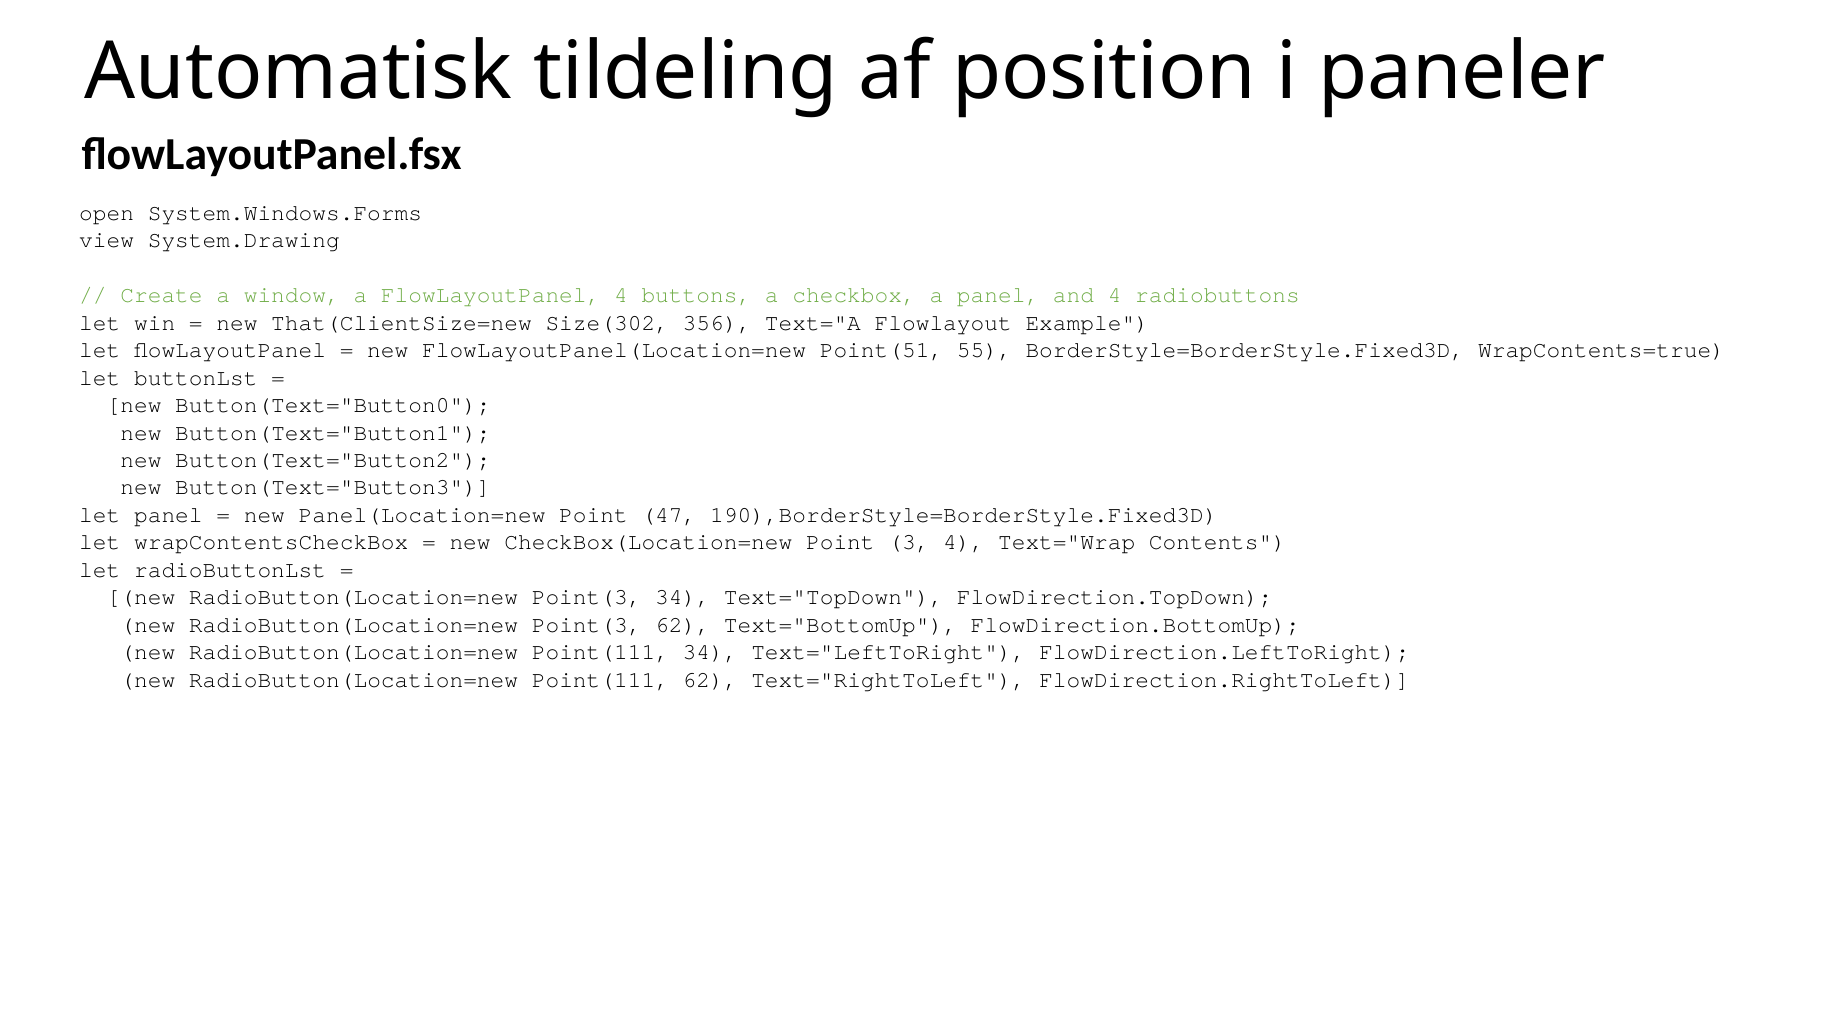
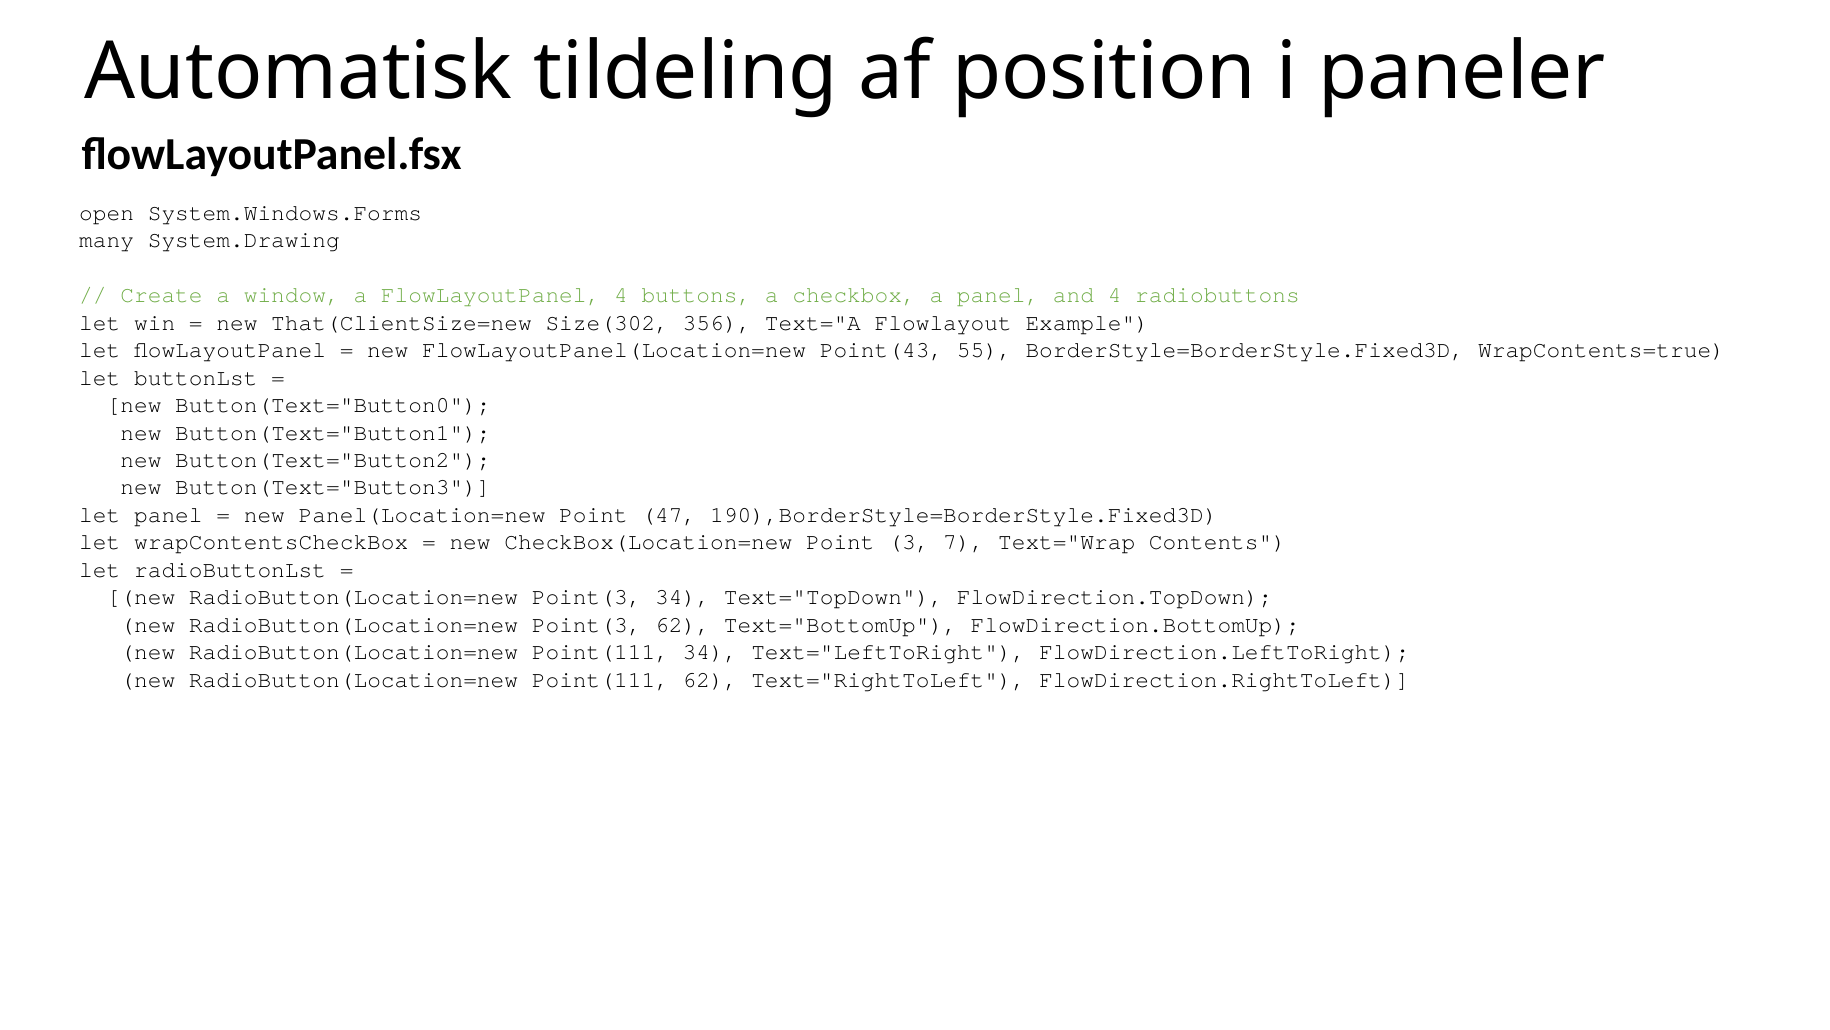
view: view -> many (107, 240)
Point(51: Point(51 -> Point(43 (882, 350)
3 4: 4 -> 7 (964, 542)
